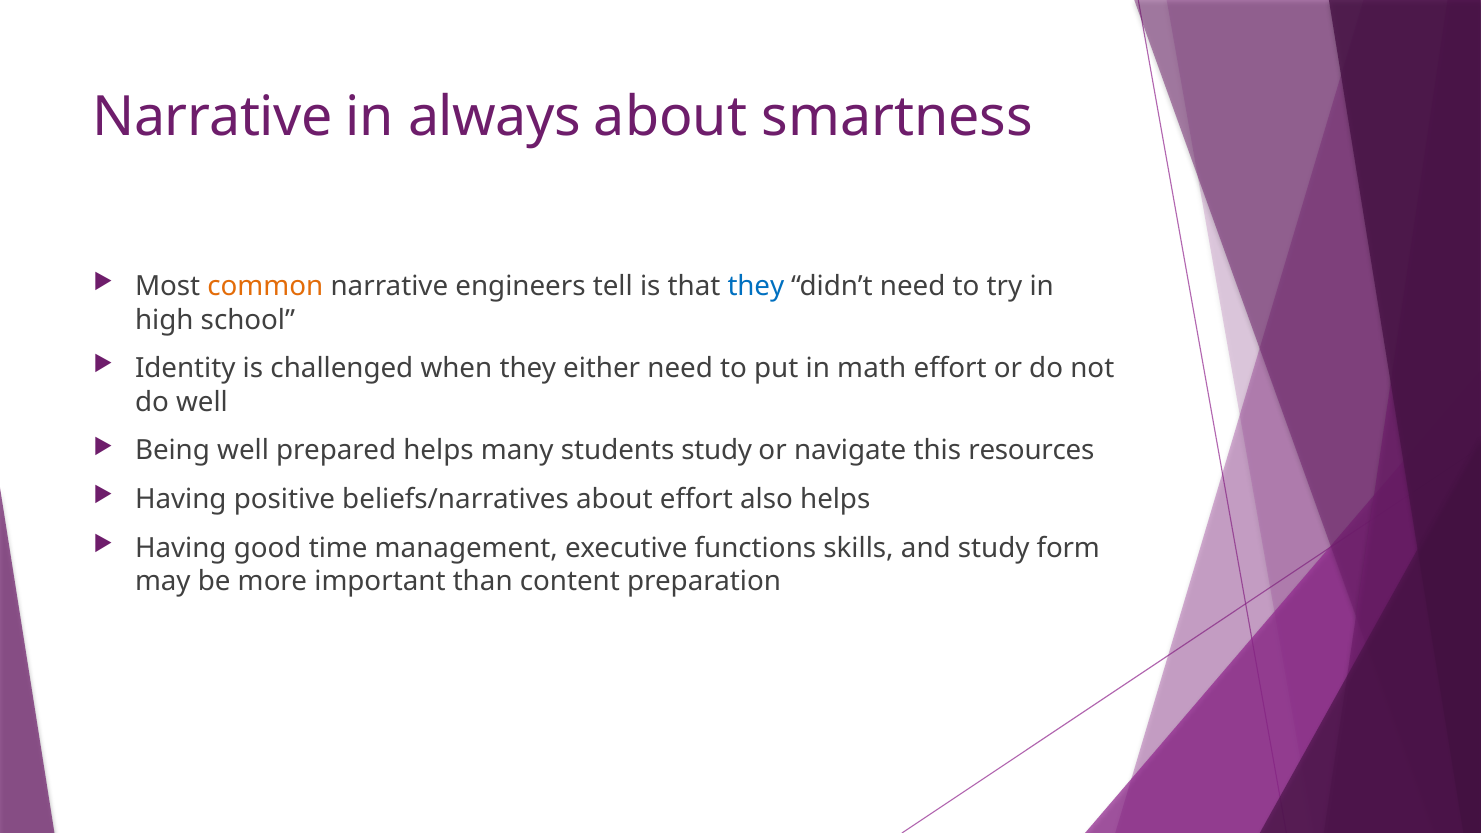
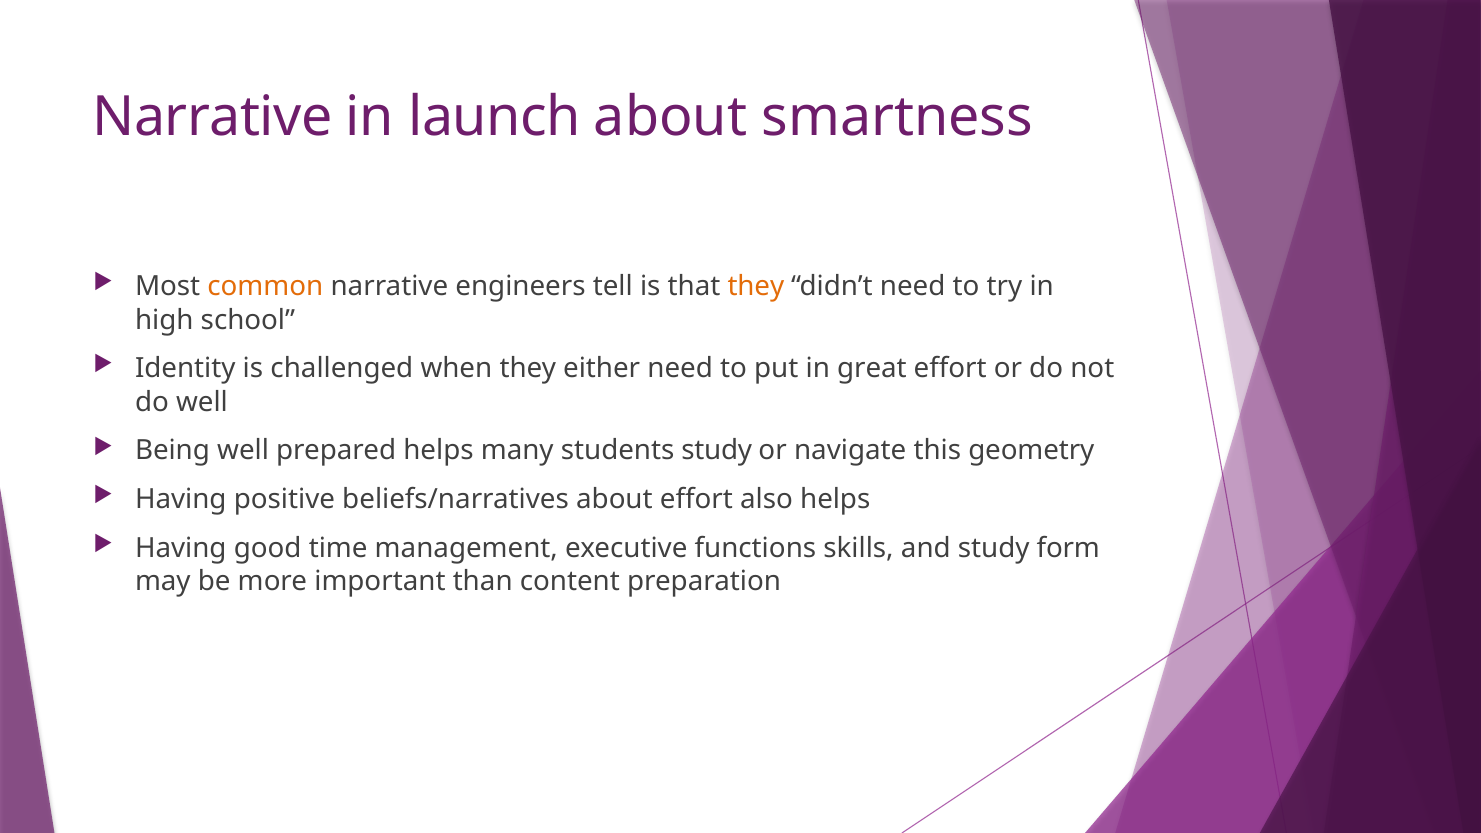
always: always -> launch (494, 117)
they colour: blue -> orange (756, 287)
math: math -> great (872, 369)
resources: resources -> geometry (1031, 451)
